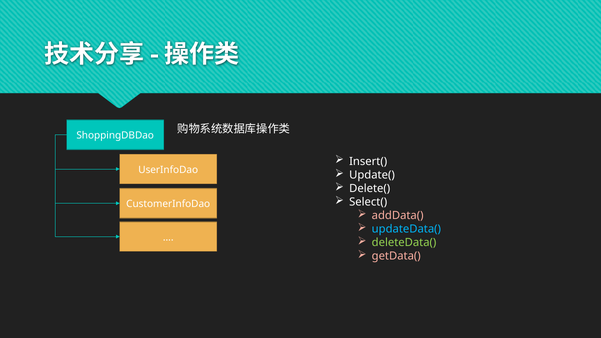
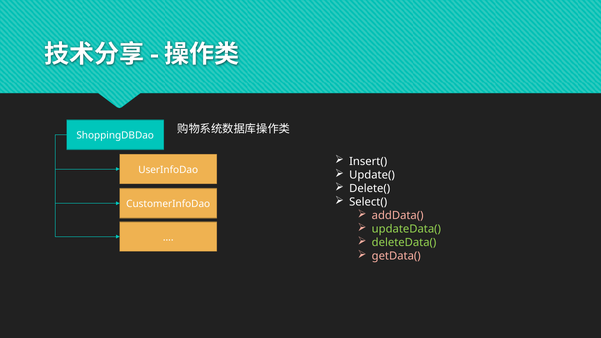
updateData( colour: light blue -> light green (406, 229)
